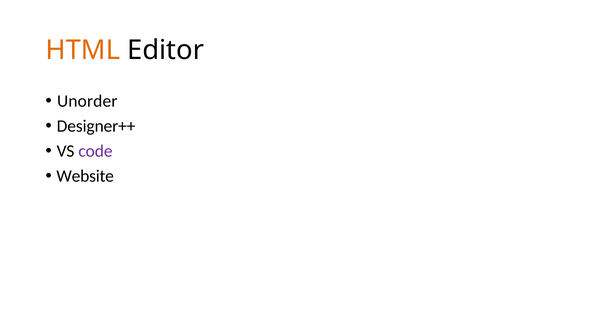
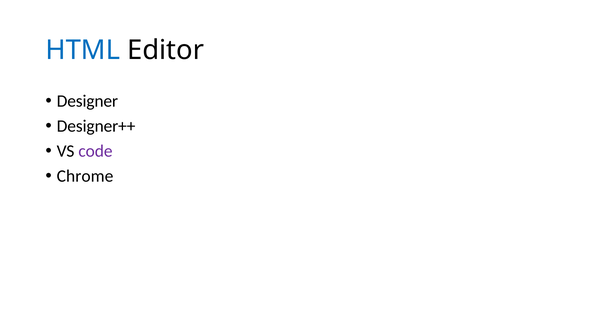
HTML colour: orange -> blue (83, 50)
Unorder: Unorder -> Designer (87, 101)
Website: Website -> Chrome (85, 176)
